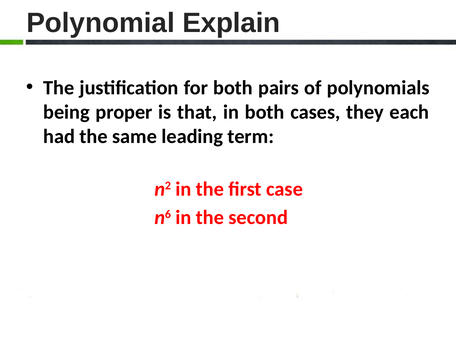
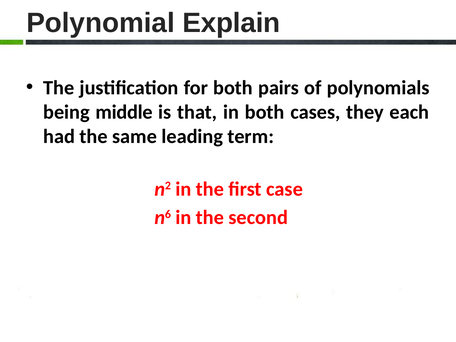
proper: proper -> middle (124, 112)
